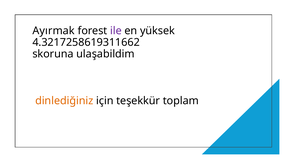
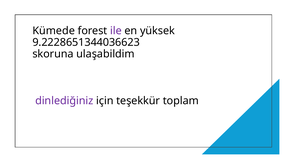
Ayırmak: Ayırmak -> Kümede (54, 31)
4.3217258619311662: 4.3217258619311662 -> 9.2228651344036623 (86, 42)
dinlediğiniz colour: orange -> purple (64, 100)
